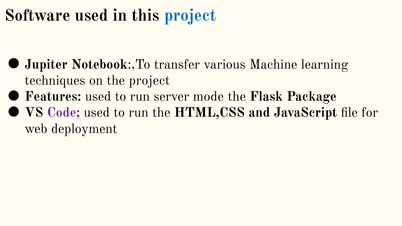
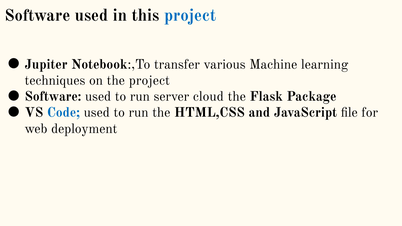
Features: Features -> Software (53, 97)
mode: mode -> cloud (208, 97)
Code colour: purple -> blue (63, 113)
